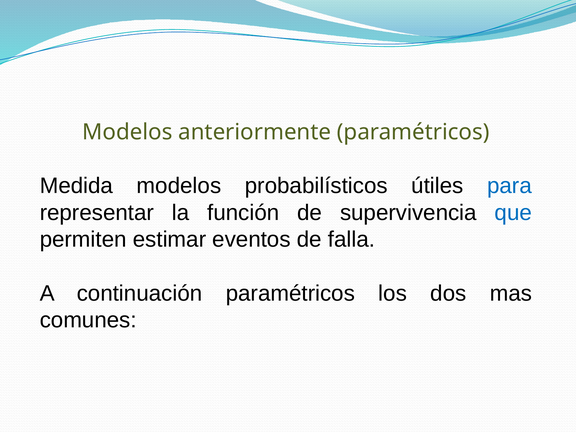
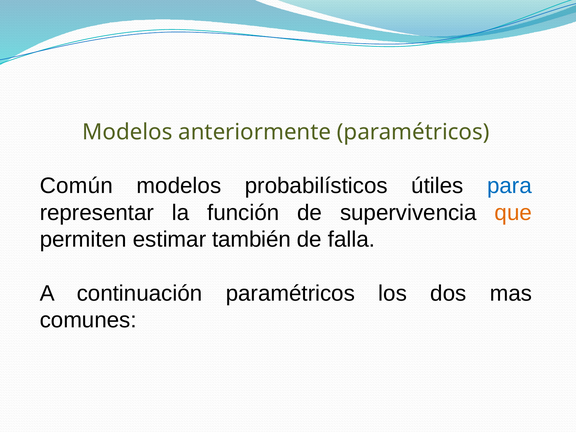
Medida: Medida -> Común (76, 186)
que colour: blue -> orange (513, 213)
eventos: eventos -> también (252, 240)
